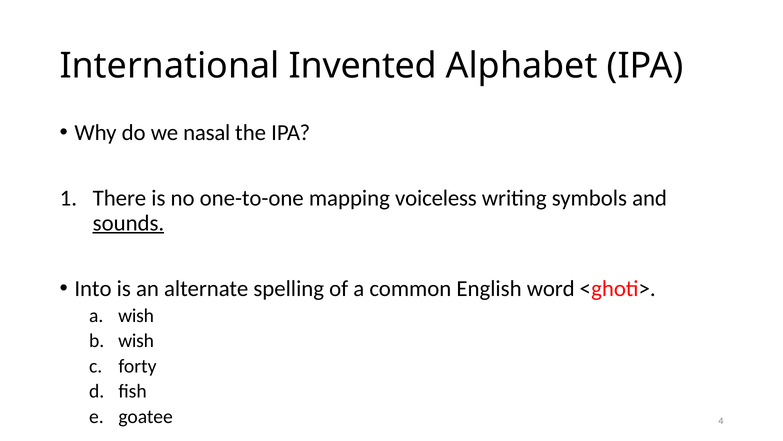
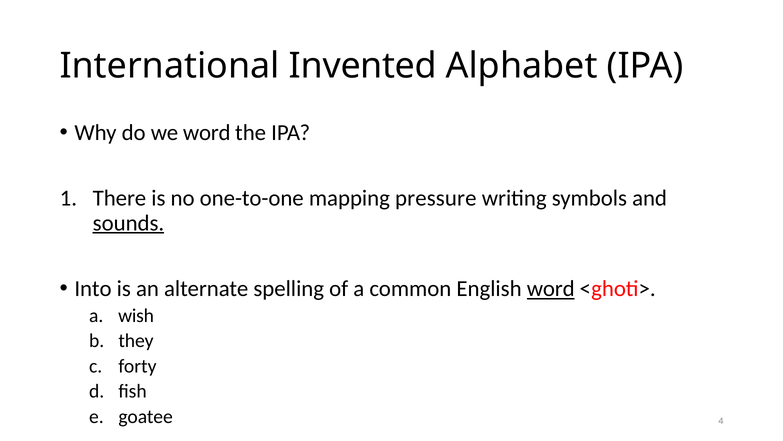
we nasal: nasal -> word (207, 132)
voiceless: voiceless -> pressure (436, 198)
word underline: none -> present (551, 288)
wish: wish -> they (136, 341)
